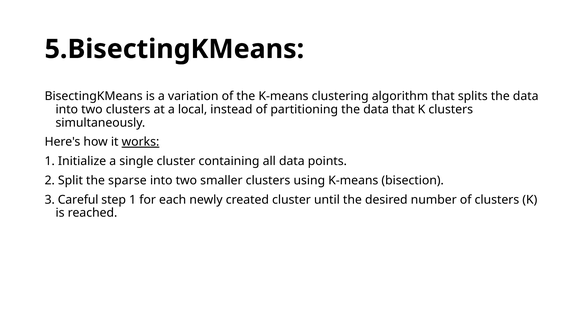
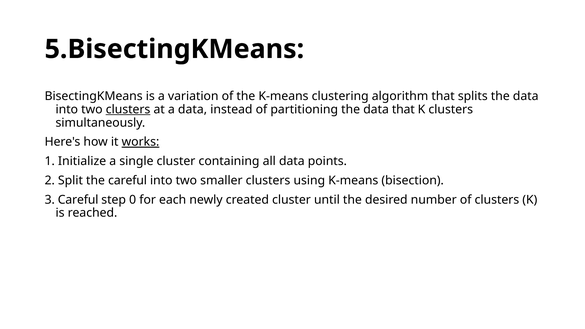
clusters underline: none -> present (128, 109)
a local: local -> data (193, 109)
the sparse: sparse -> careful (128, 181)
step 1: 1 -> 0 (133, 200)
